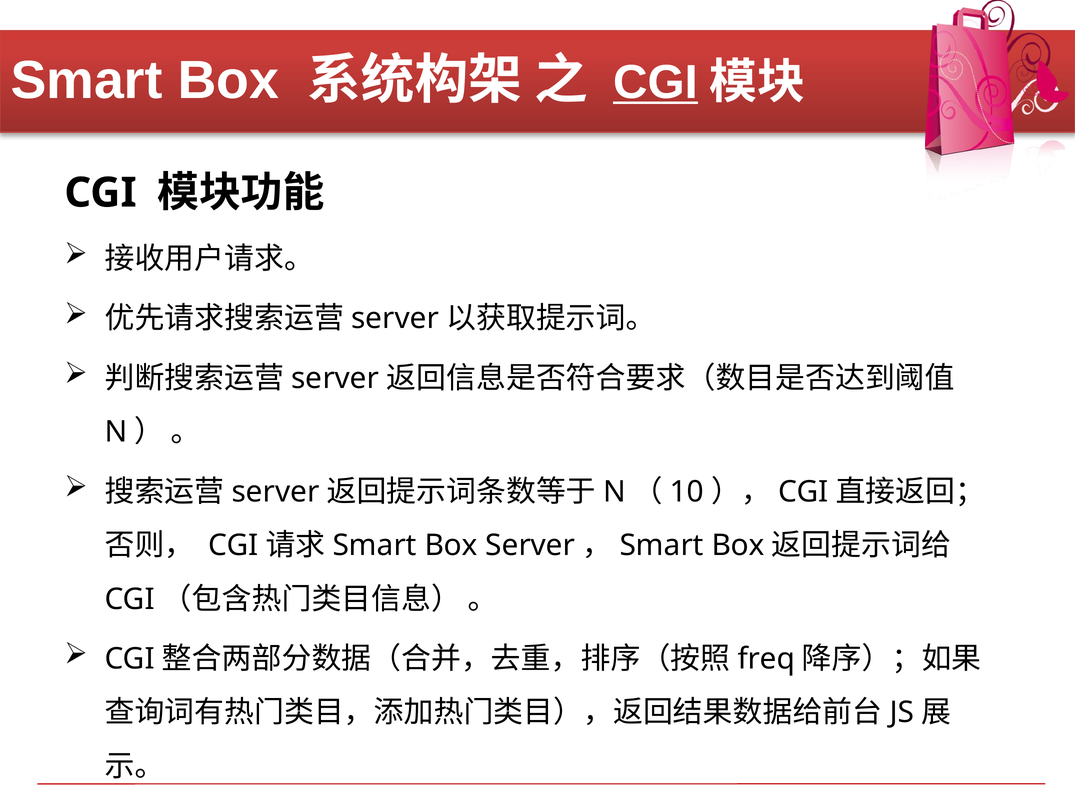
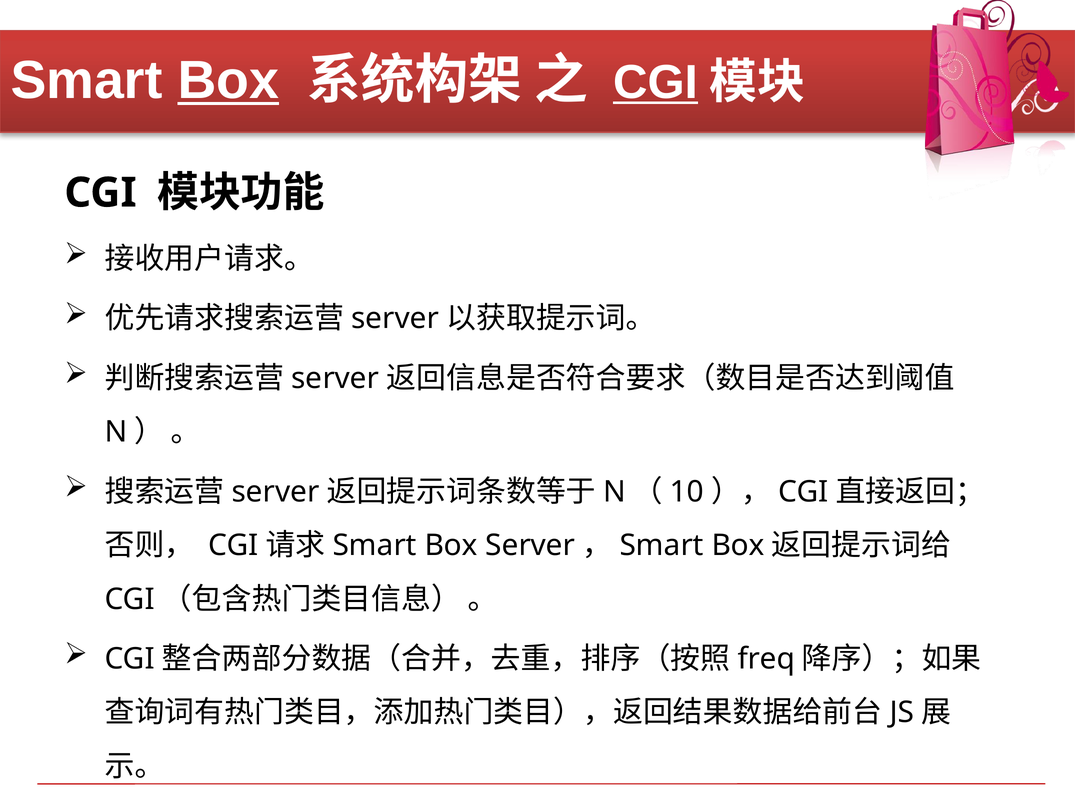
Box underline: none -> present (228, 80)
